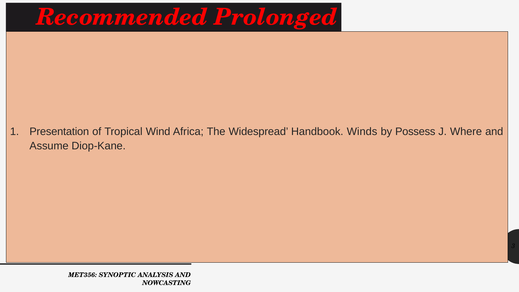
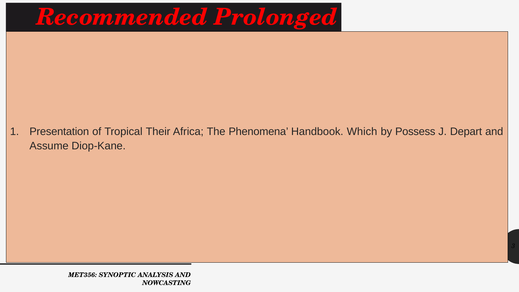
Wind: Wind -> Their (158, 131)
Widespread: Widespread -> Phenomena (259, 131)
Winds: Winds -> Which (362, 131)
Where: Where -> Depart (466, 131)
